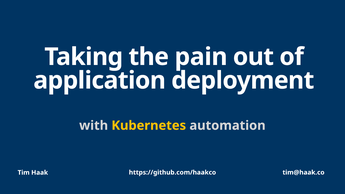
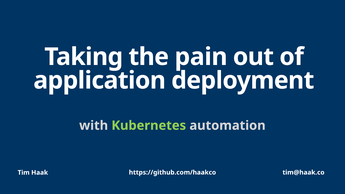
Kubernetes colour: yellow -> light green (149, 126)
